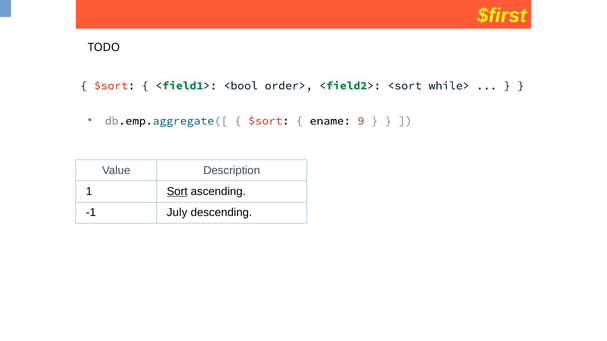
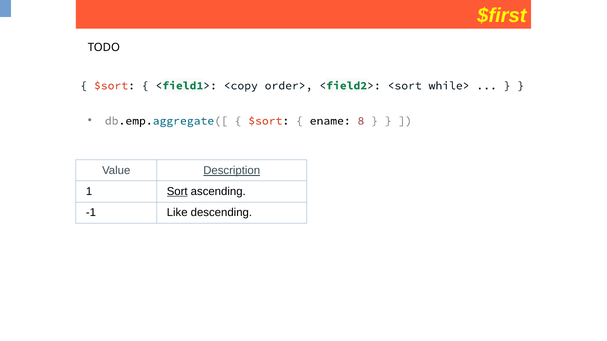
<bool: <bool -> <copy (241, 86)
9: 9 -> 8 (361, 121)
Description underline: none -> present (232, 171)
July: July -> Like (177, 213)
